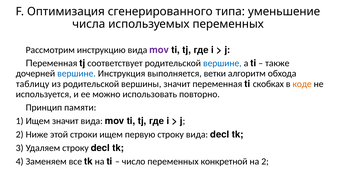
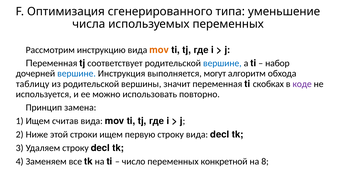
mov colour: purple -> orange (159, 50)
также: также -> набор (277, 63)
ветки: ветки -> могут (215, 74)
коде colour: orange -> purple (302, 84)
памяти: памяти -> замена (80, 108)
значит: значит -> считав (65, 121)
2: 2 -> 8 (265, 161)
